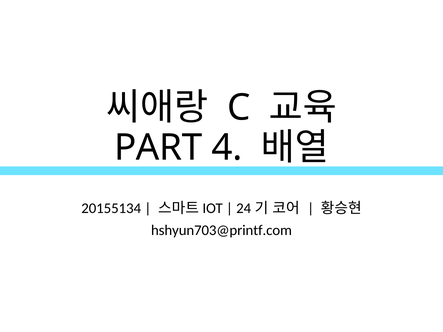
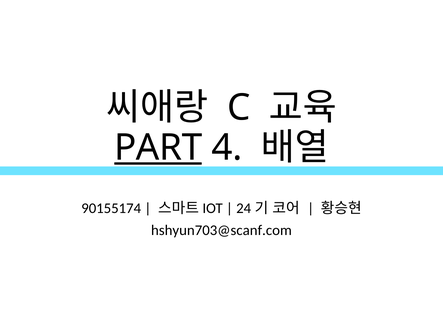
PART underline: none -> present (158, 148)
20155134: 20155134 -> 90155174 (111, 208)
hshyun703@printf.com: hshyun703@printf.com -> hshyun703@scanf.com (221, 231)
